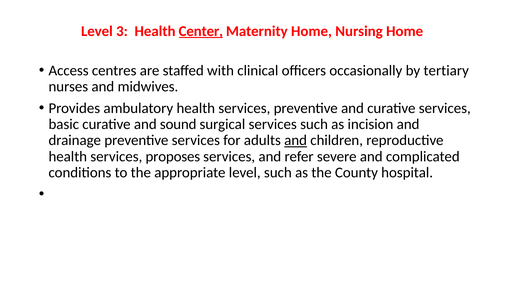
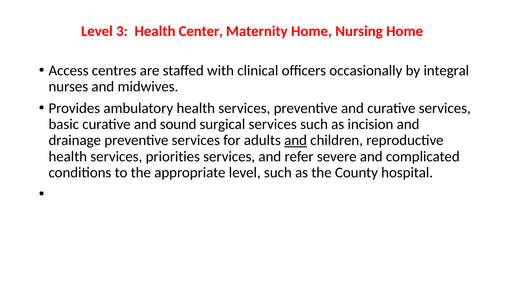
Center underline: present -> none (201, 31)
tertiary: tertiary -> integral (446, 70)
proposes: proposes -> priorities (173, 156)
